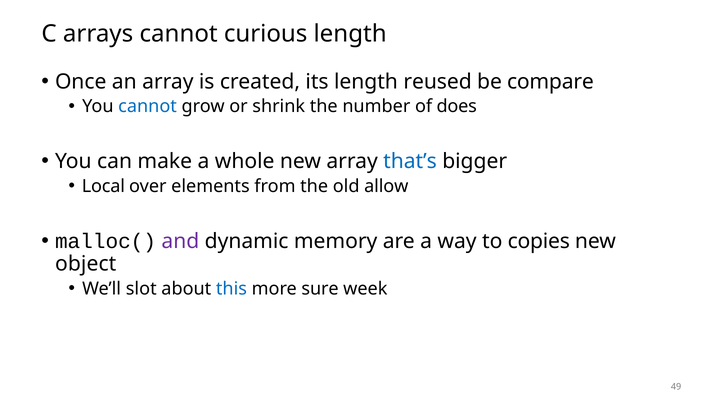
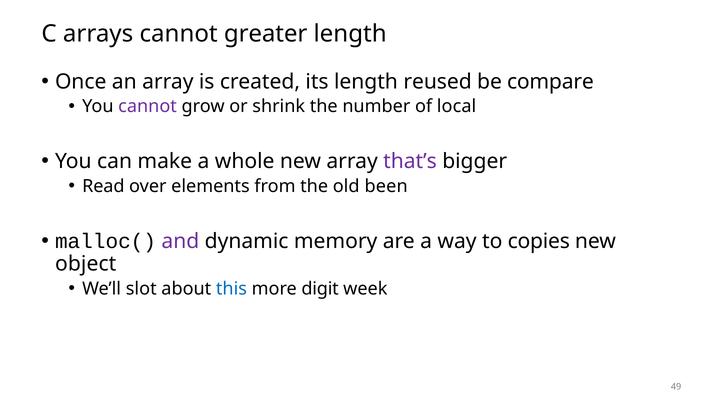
curious: curious -> greater (266, 34)
cannot colour: blue -> purple (148, 107)
does: does -> local (457, 107)
that’s colour: blue -> purple (410, 162)
Local: Local -> Read (103, 187)
allow: allow -> been (386, 187)
sure: sure -> digit (320, 289)
